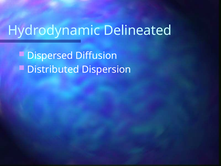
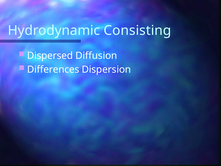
Delineated: Delineated -> Consisting (137, 30)
Distributed: Distributed -> Differences (53, 69)
